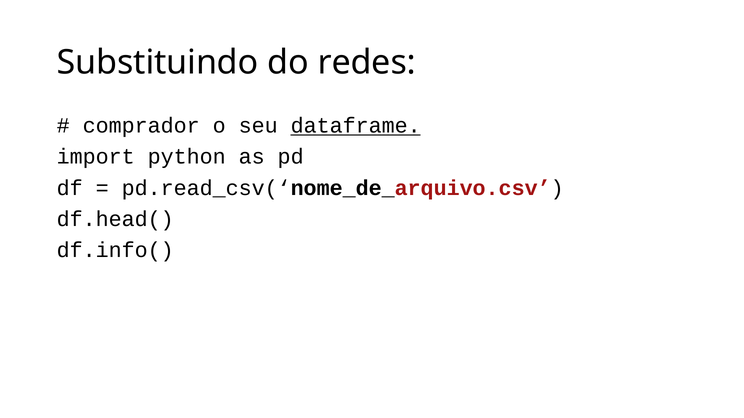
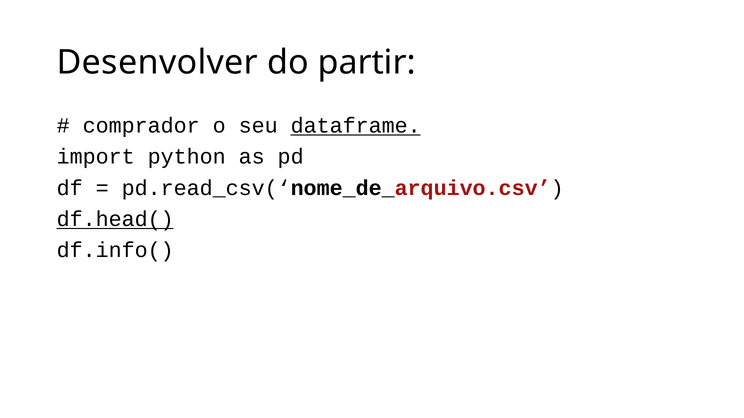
Substituindo: Substituindo -> Desenvolver (157, 62)
redes: redes -> partir (367, 62)
df.head( underline: none -> present (115, 219)
